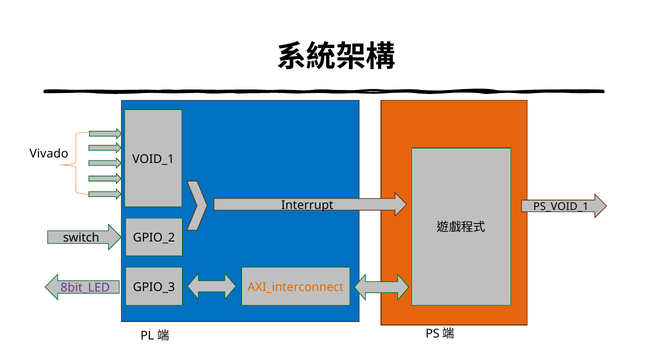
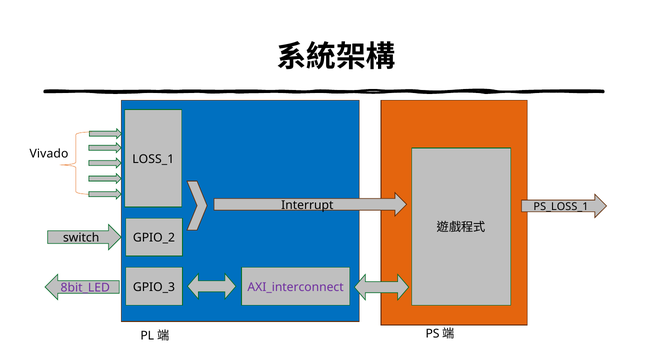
VOID_1: VOID_1 -> LOSS_1 (153, 159)
PS_VOID_1: PS_VOID_1 -> PS_LOSS_1 (561, 207)
AXI_interconnect colour: orange -> purple (296, 288)
